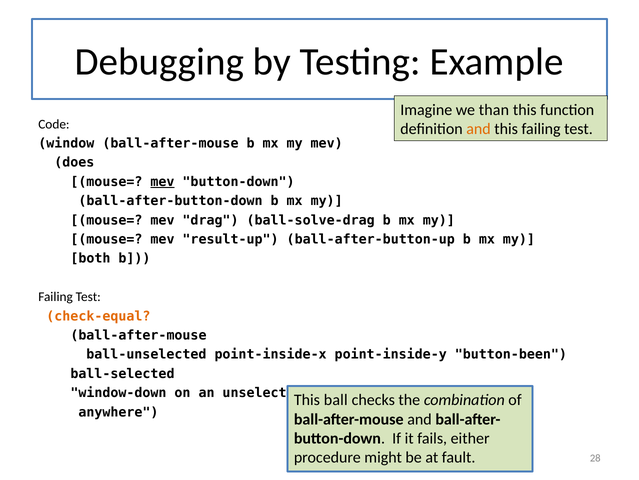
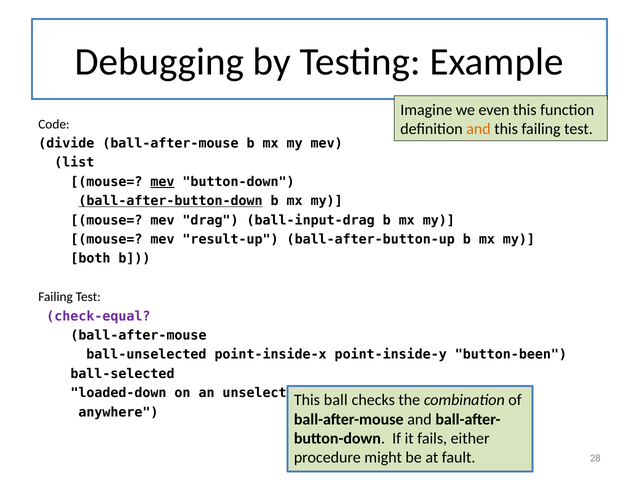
than: than -> even (494, 110)
window: window -> divide (66, 143)
does: does -> list (74, 162)
ball-after-button-down underline: none -> present (170, 201)
ball-solve-drag: ball-solve-drag -> ball-input-drag (311, 220)
check-equal colour: orange -> purple (98, 316)
window-down: window-down -> loaded-down (118, 392)
